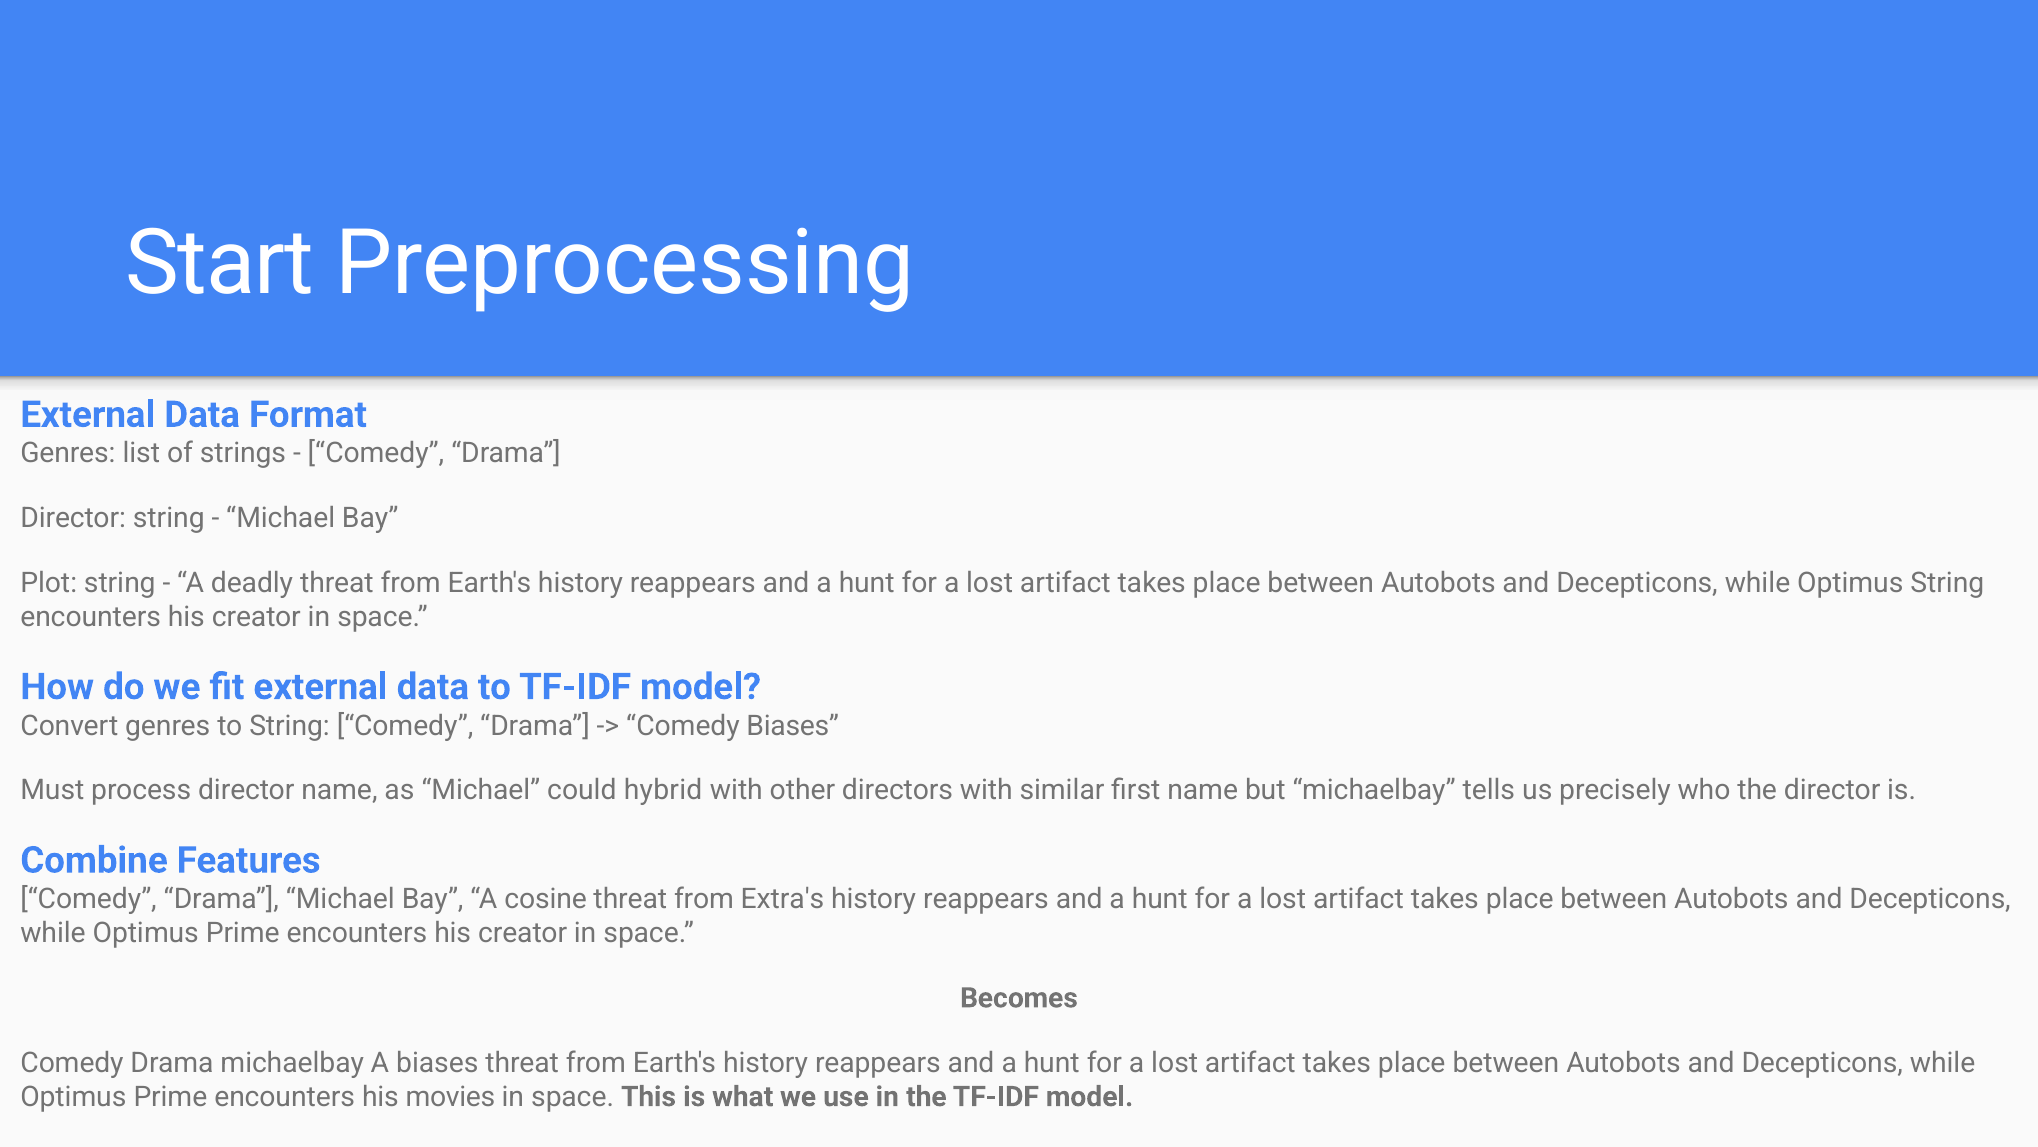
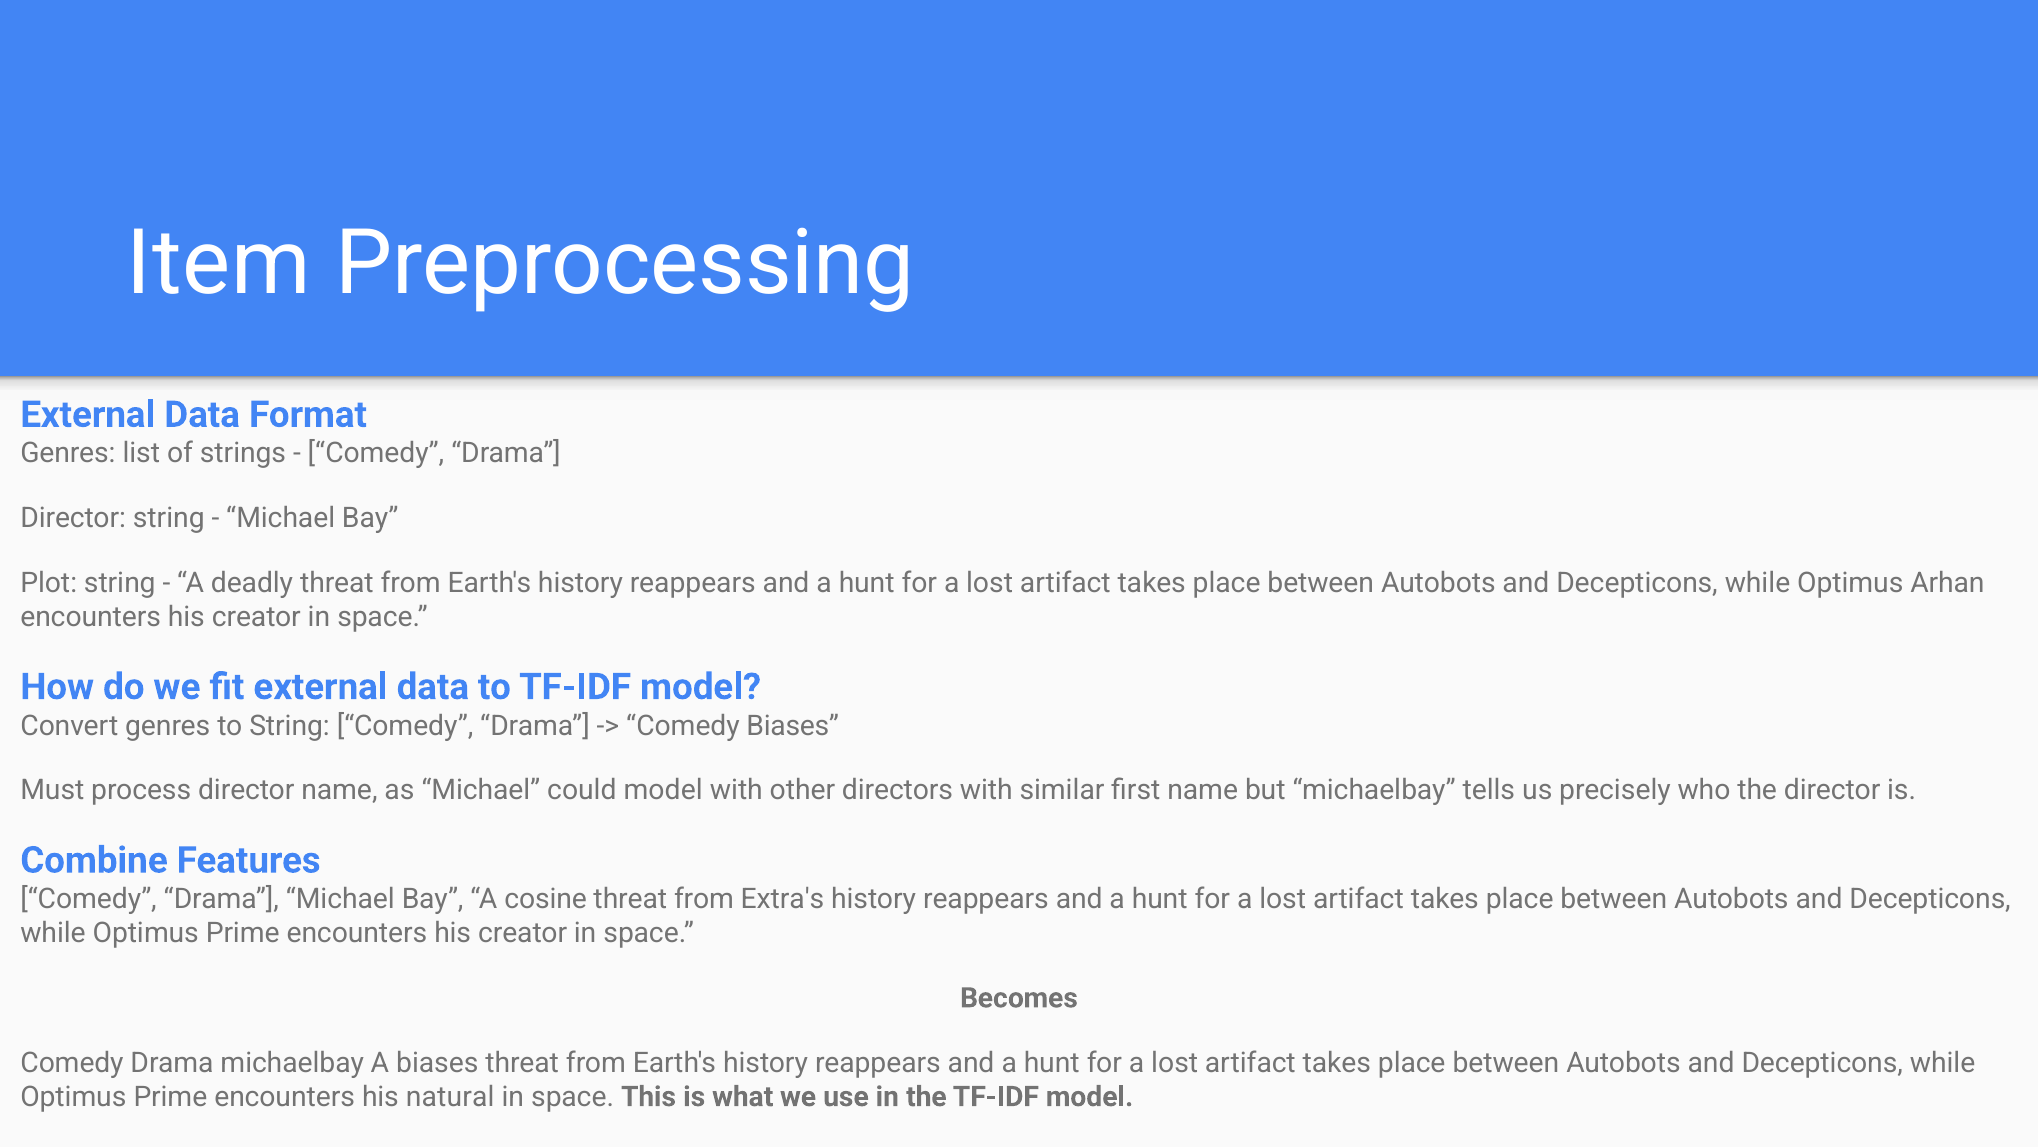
Start: Start -> Item (219, 263)
Optimus String: String -> Arhan (1947, 583)
could hybrid: hybrid -> model (663, 790)
movies: movies -> natural (450, 1096)
